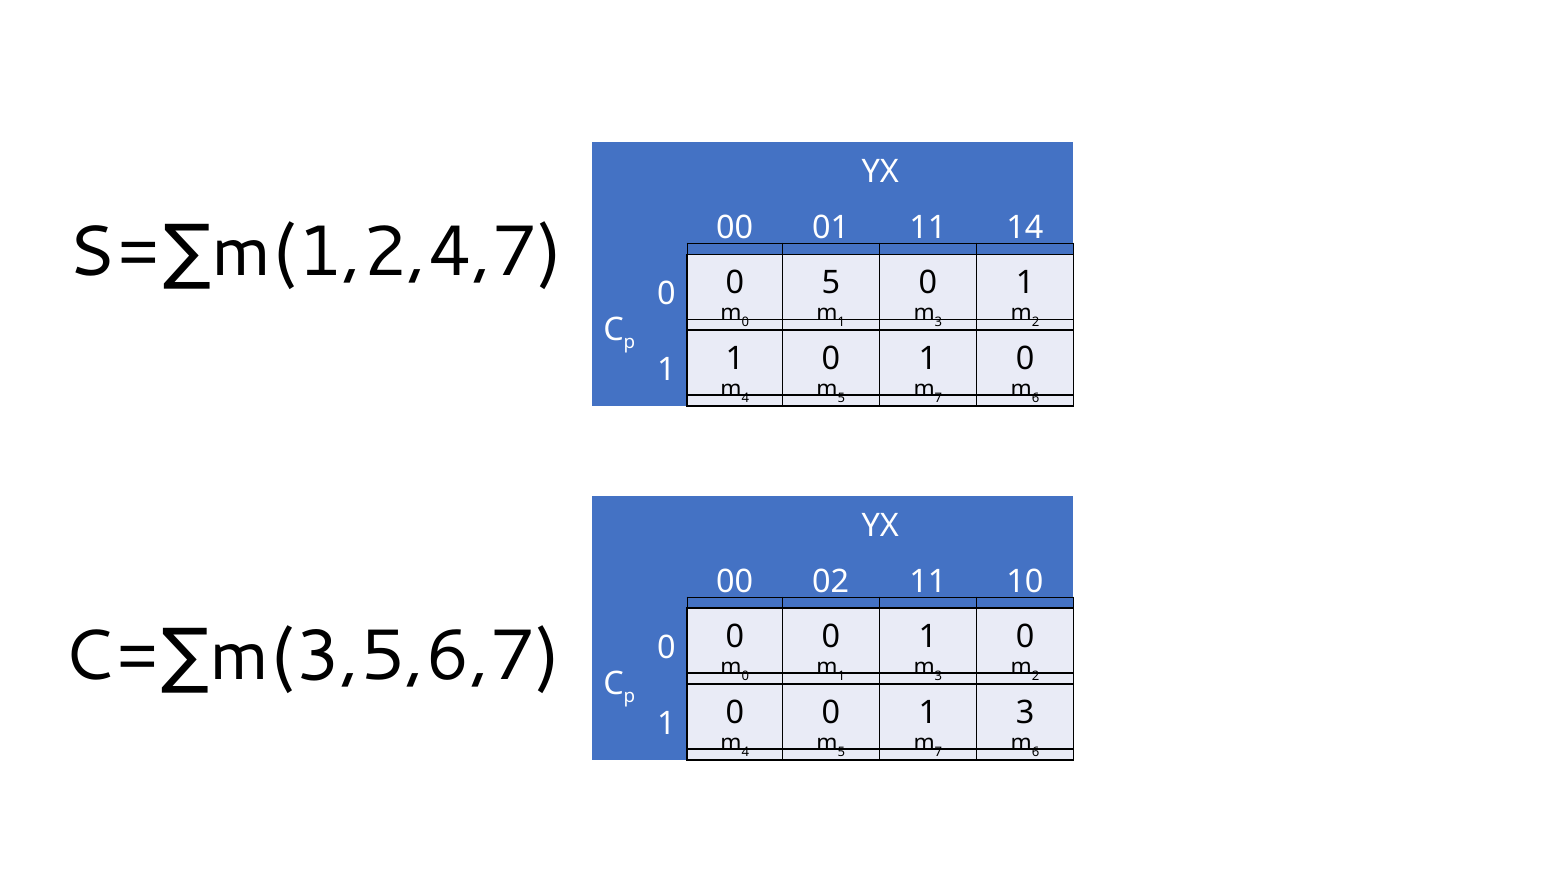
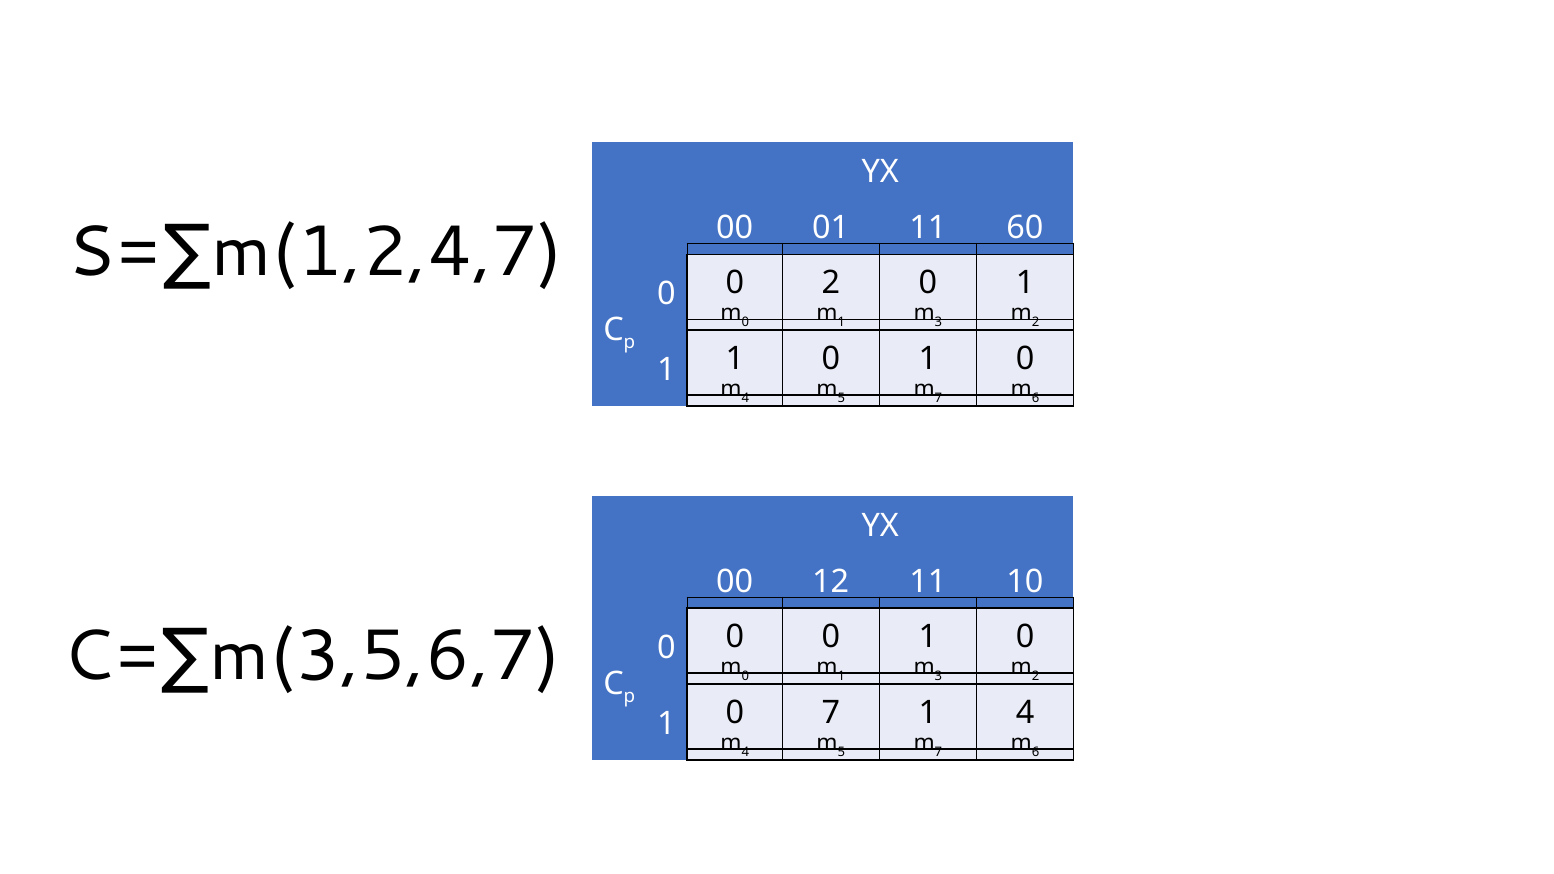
14: 14 -> 60 (1025, 228)
0 5: 5 -> 2 (831, 283)
02: 02 -> 12 (831, 582)
0: 0 -> 7 (831, 713)
1 3: 3 -> 4 (1025, 713)
